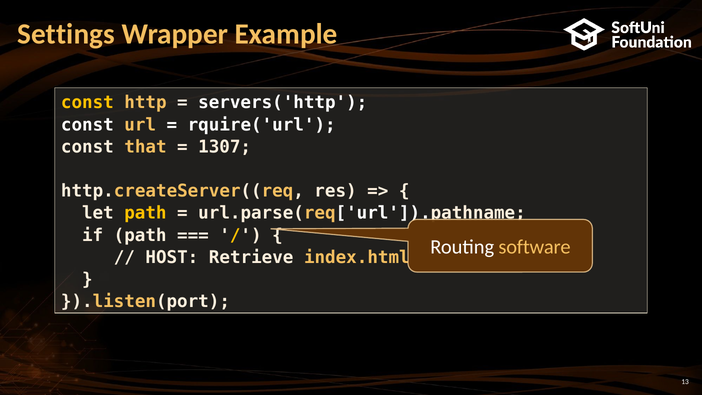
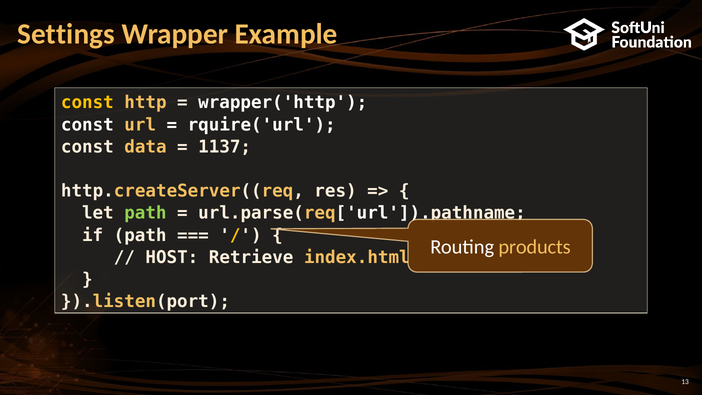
servers('http: servers('http -> wrapper('http (283, 103)
that: that -> data (145, 147)
1307: 1307 -> 1137 (225, 147)
path colour: yellow -> light green (145, 213)
software: software -> products (535, 247)
